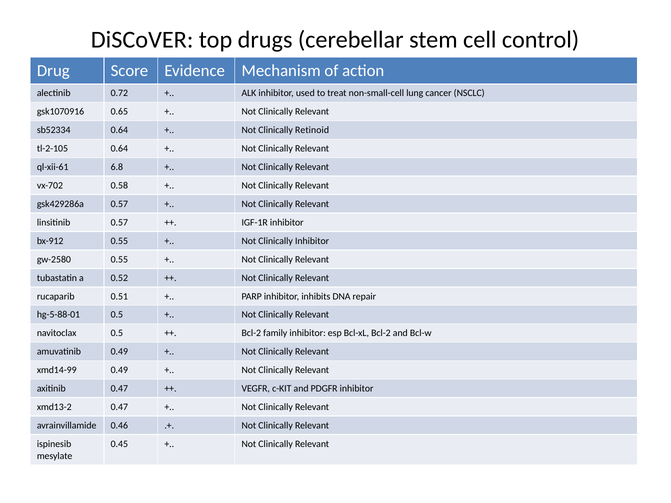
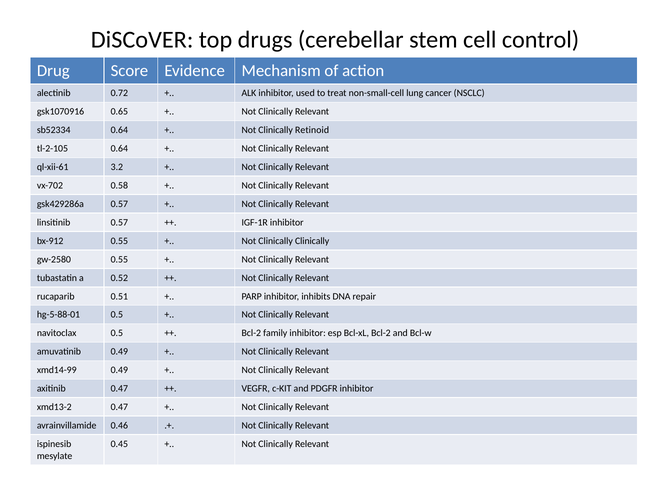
6.8: 6.8 -> 3.2 (117, 167)
Clinically Inhibitor: Inhibitor -> Clinically (312, 241)
